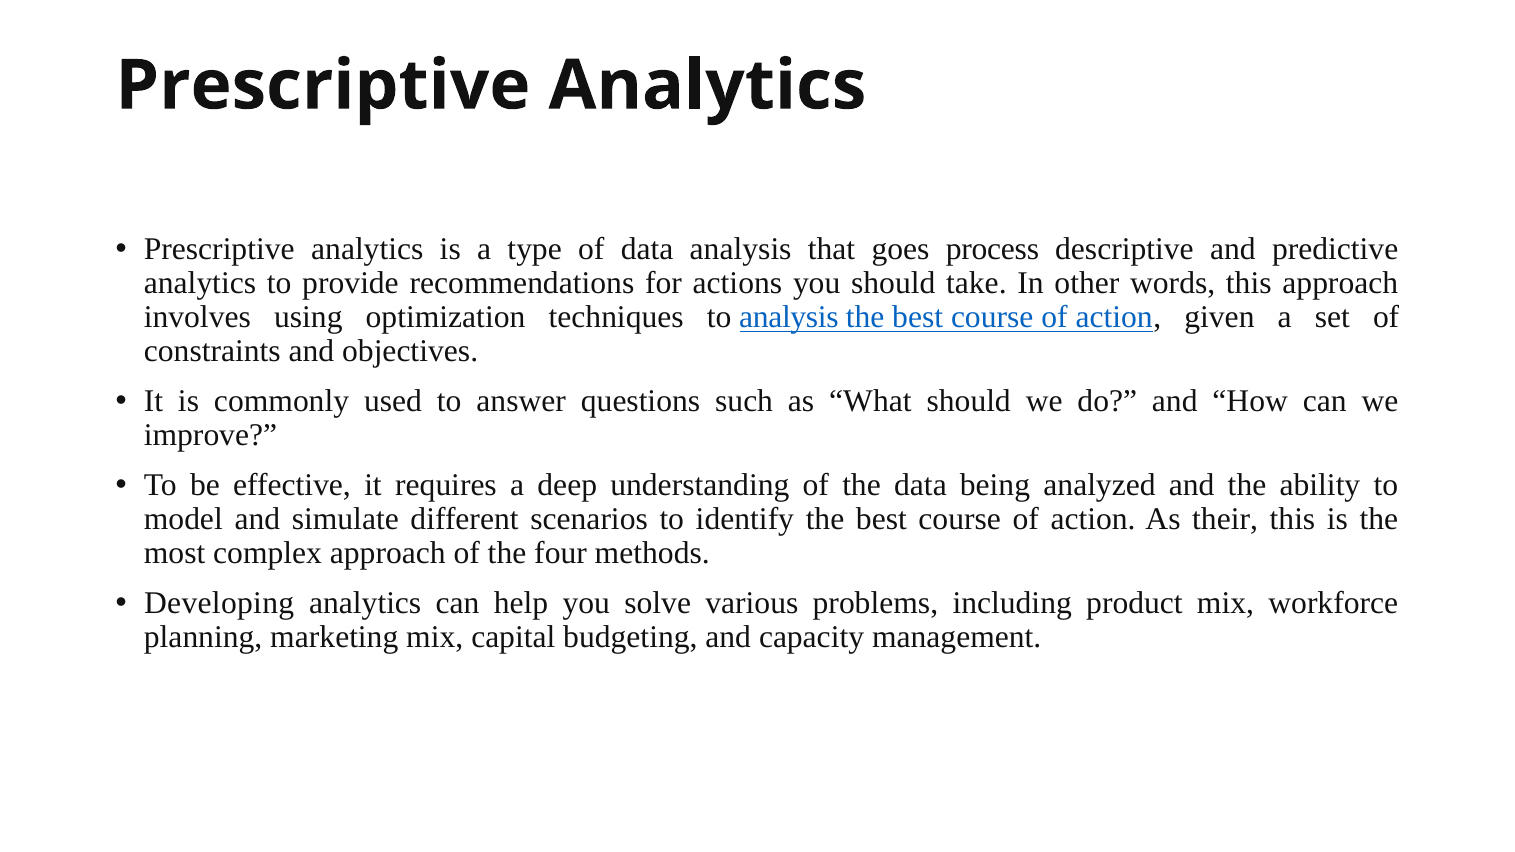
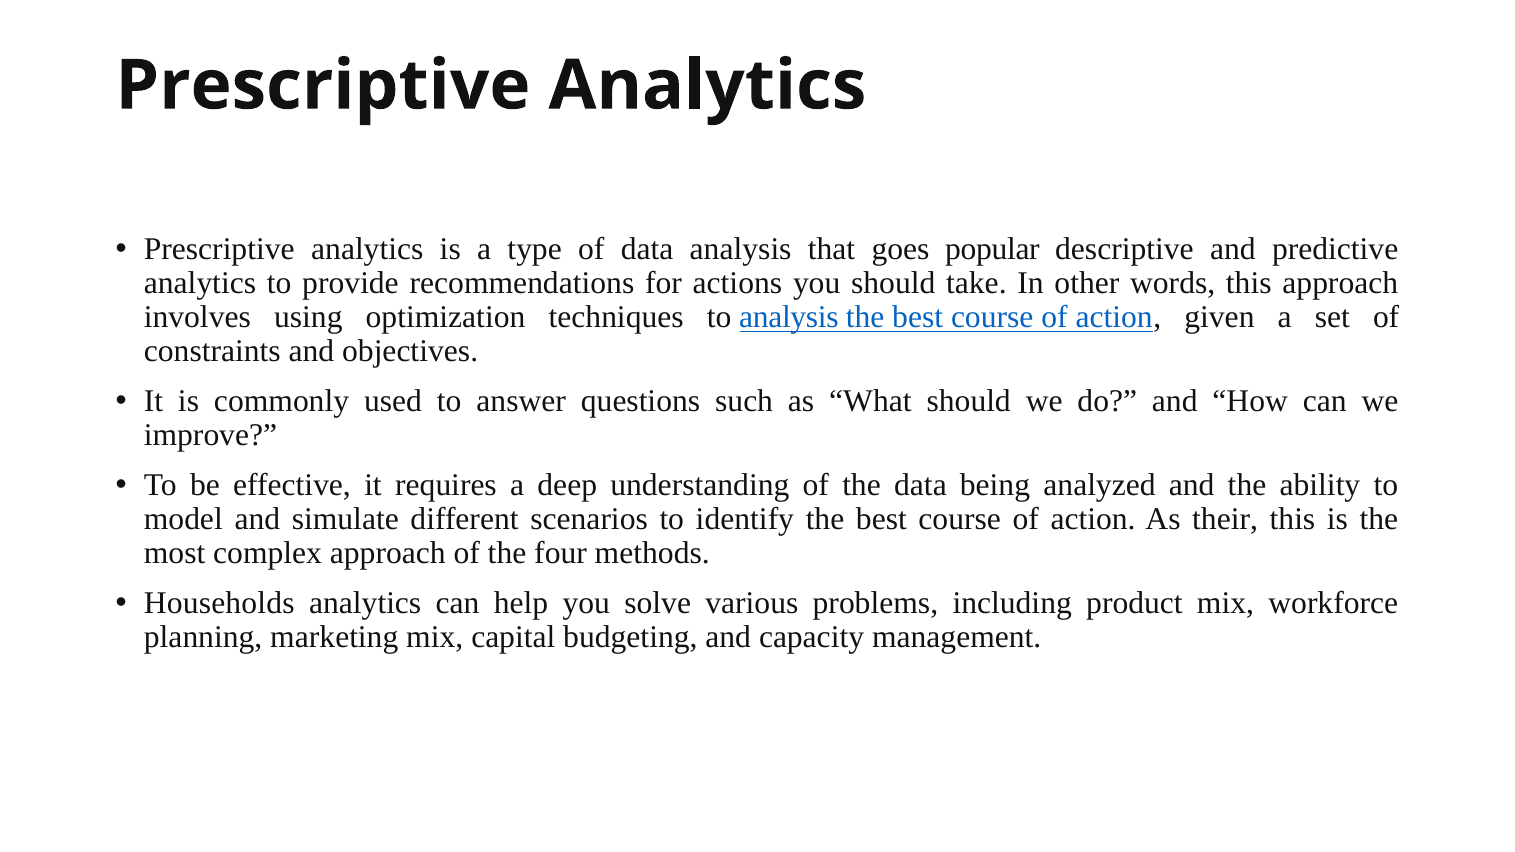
process: process -> popular (992, 249)
Developing: Developing -> Households (219, 604)
